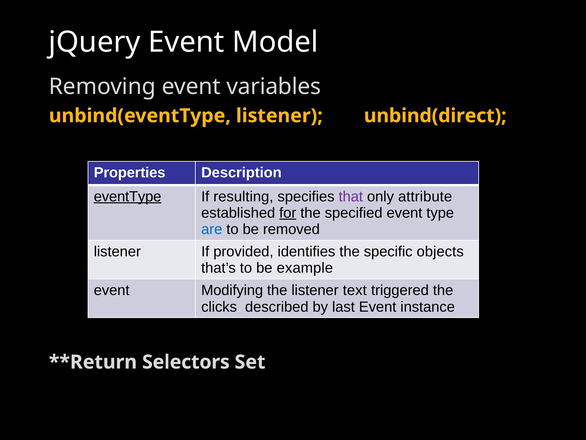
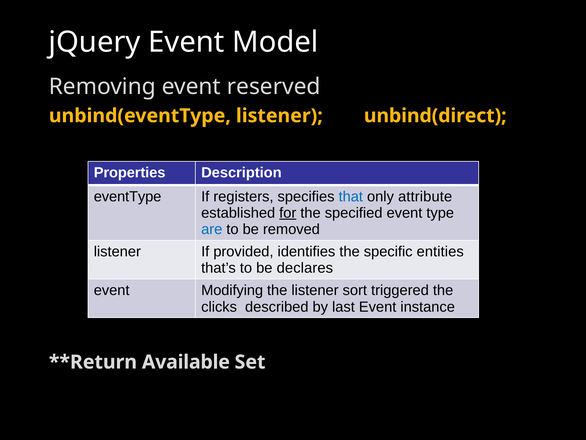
variables: variables -> reserved (274, 87)
eventType underline: present -> none (128, 196)
resulting: resulting -> registers (243, 196)
that colour: purple -> blue (351, 196)
objects: objects -> entities (440, 251)
example: example -> declares (305, 268)
text: text -> sort (355, 290)
Selectors: Selectors -> Available (186, 362)
